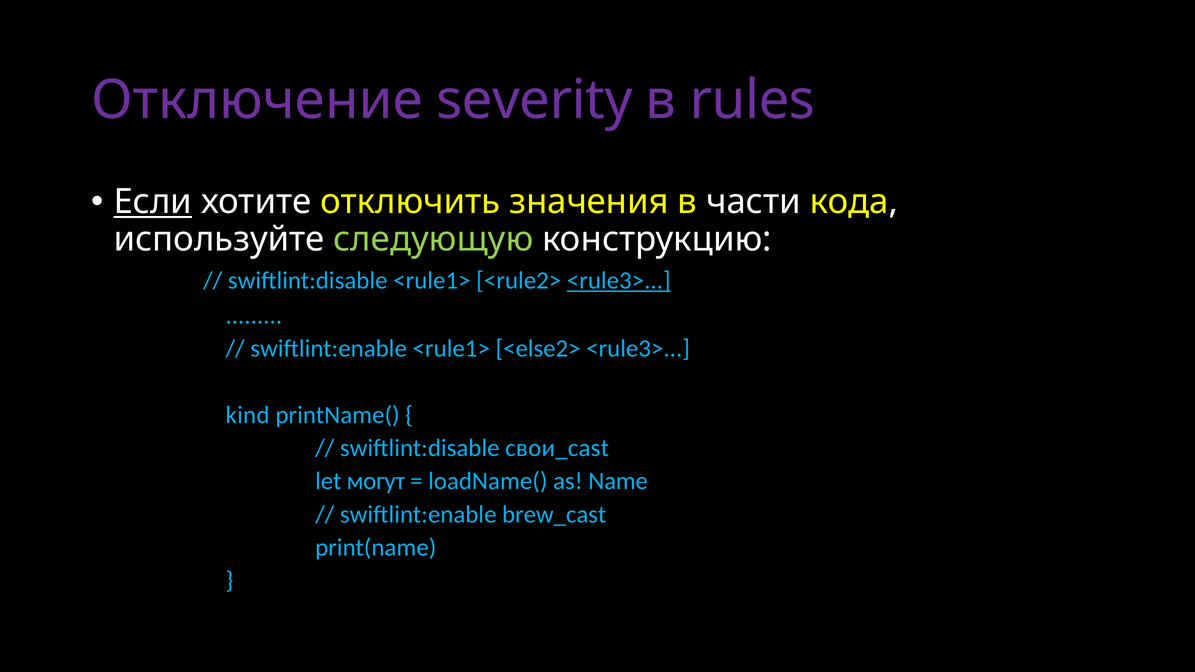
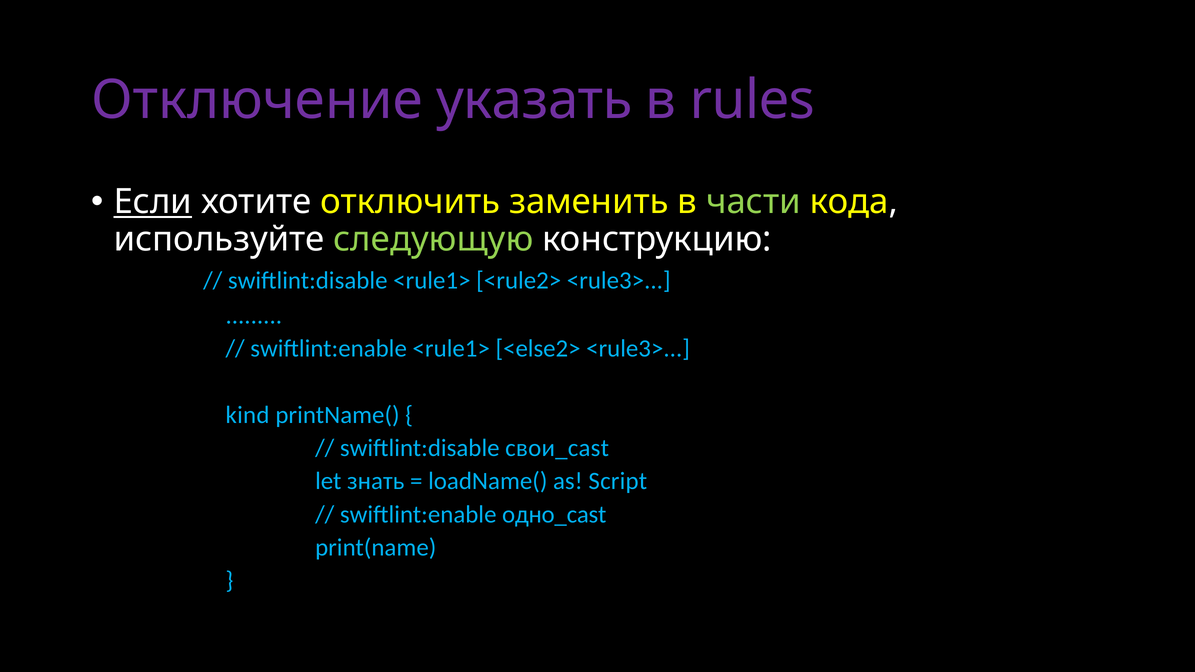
severity: severity -> указать (534, 100)
значения: значения -> заменить (589, 202)
части colour: white -> light green (754, 202)
<rule3> underline: present -> none (619, 280)
могут: могут -> знать (376, 481)
Name: Name -> Script (618, 481)
brew_cast: brew_cast -> одно_cast (554, 514)
